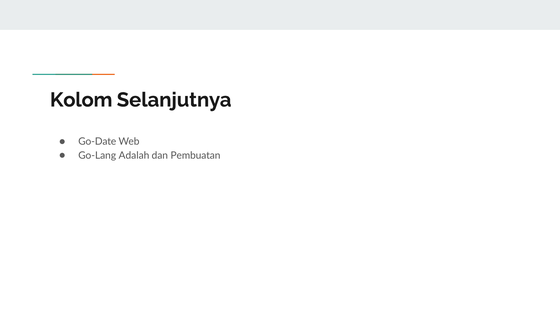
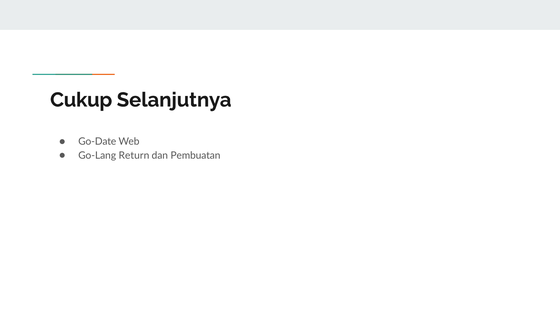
Kolom: Kolom -> Cukup (81, 100)
Adalah: Adalah -> Return (134, 155)
